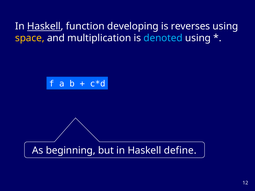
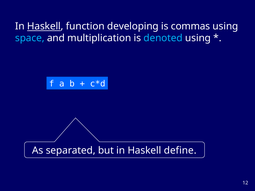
reverses: reverses -> commas (191, 26)
space colour: yellow -> light blue (30, 38)
beginning: beginning -> separated (71, 151)
